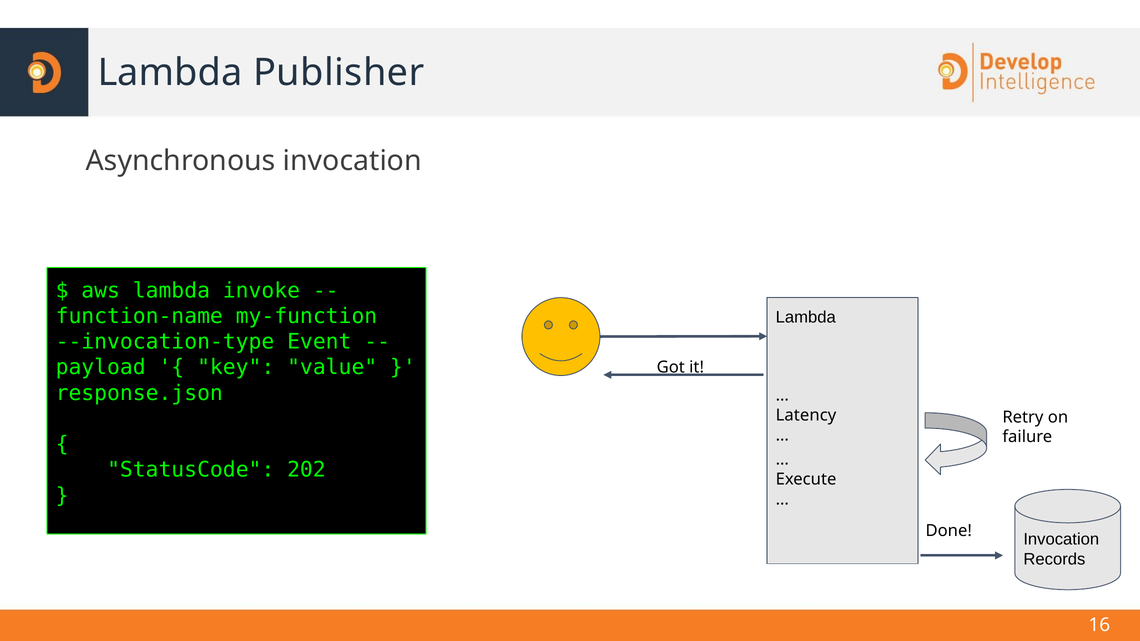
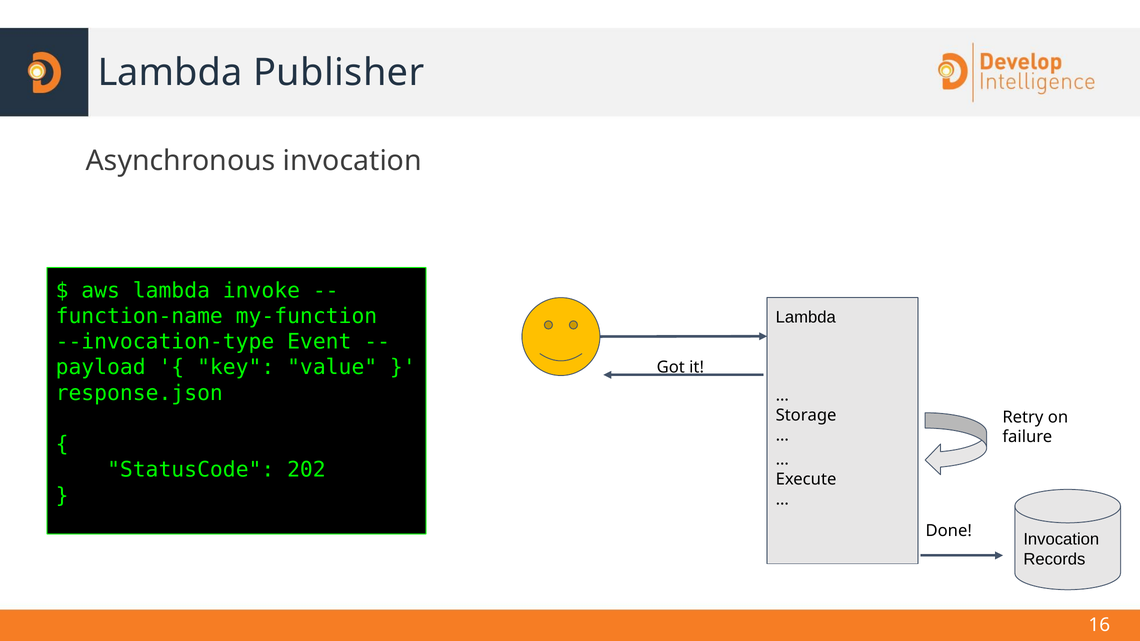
Latency: Latency -> Storage (806, 415)
